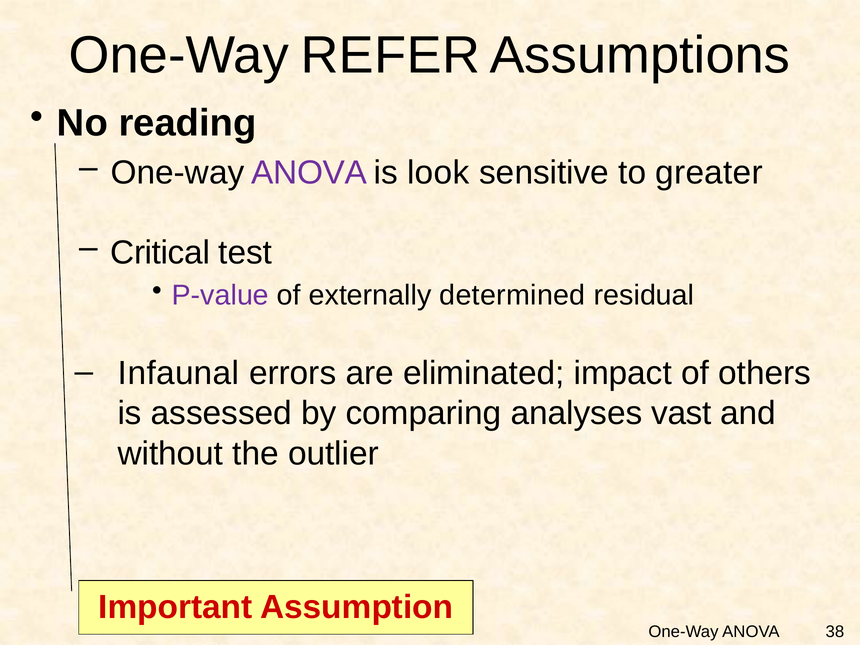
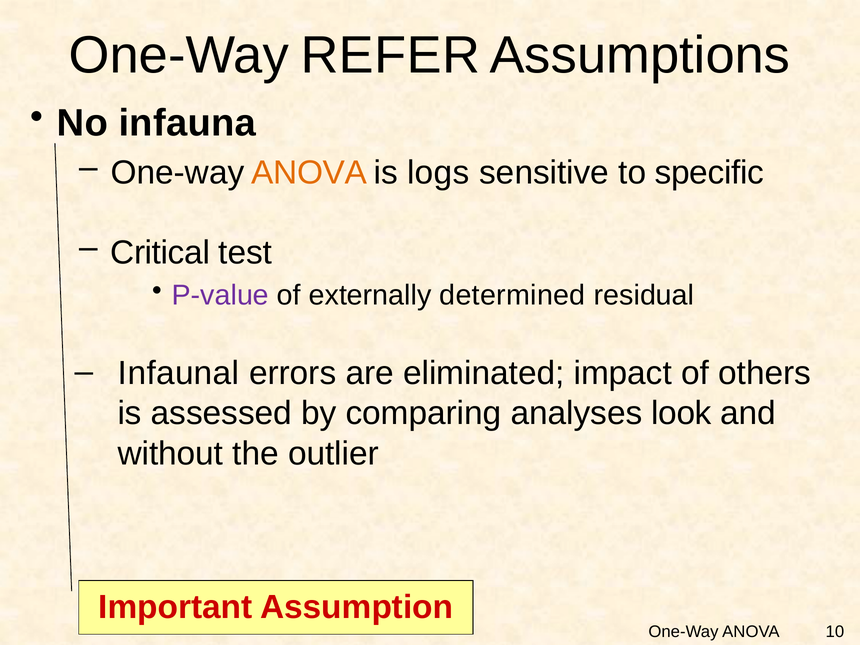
reading: reading -> infauna (187, 123)
ANOVA colour: purple -> orange (309, 172)
look: look -> logs (438, 172)
greater: greater -> specific (709, 172)
vast: vast -> look (681, 413)
38: 38 -> 10 (835, 632)
